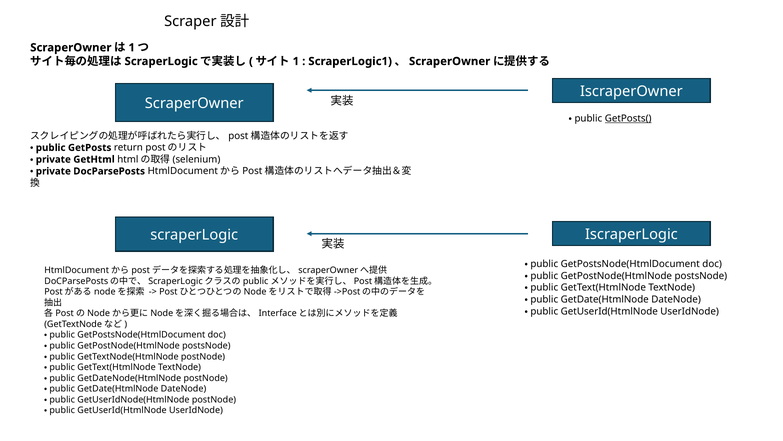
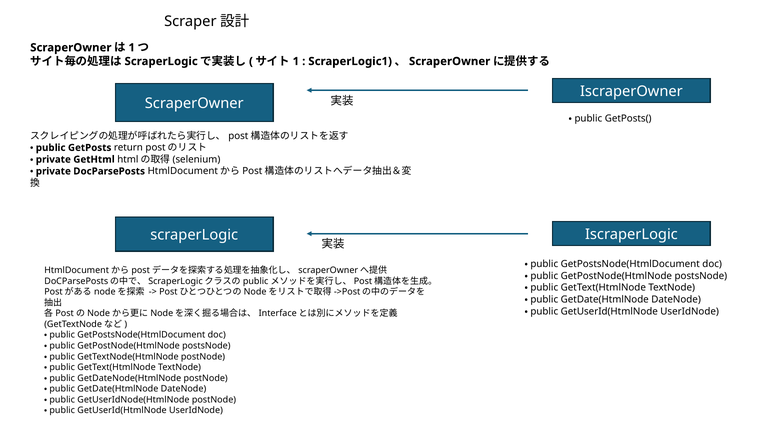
GetPosts( underline: present -> none (628, 118)
